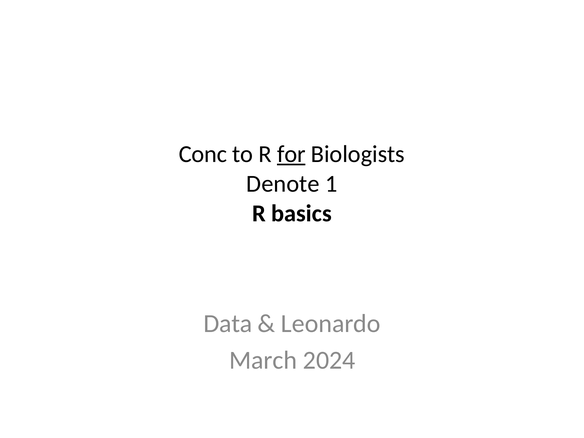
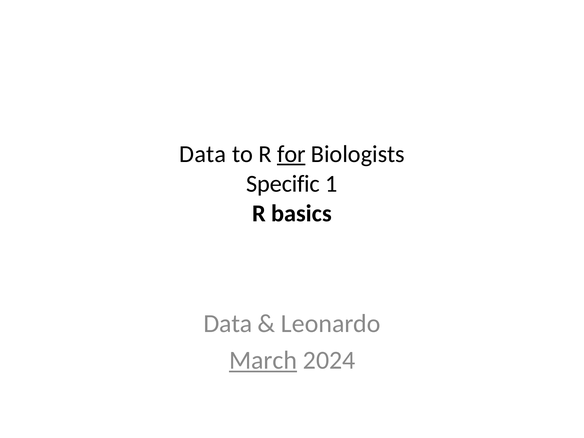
Conc: Conc -> Data (203, 154)
Denote: Denote -> Specific (283, 184)
March underline: none -> present (263, 360)
